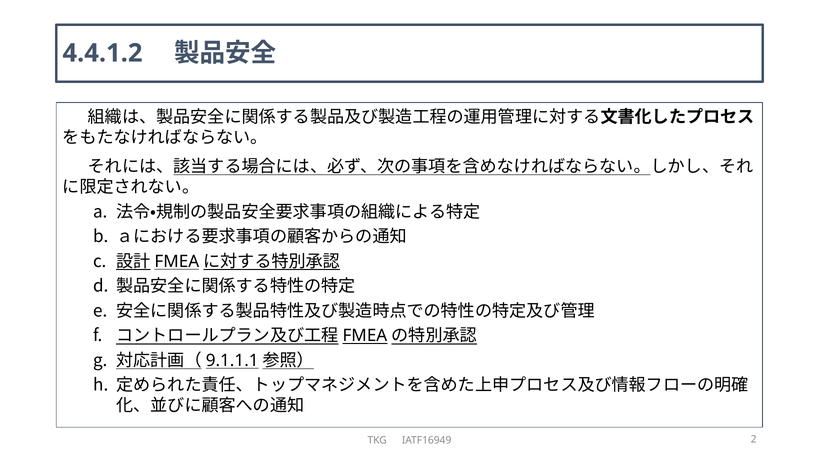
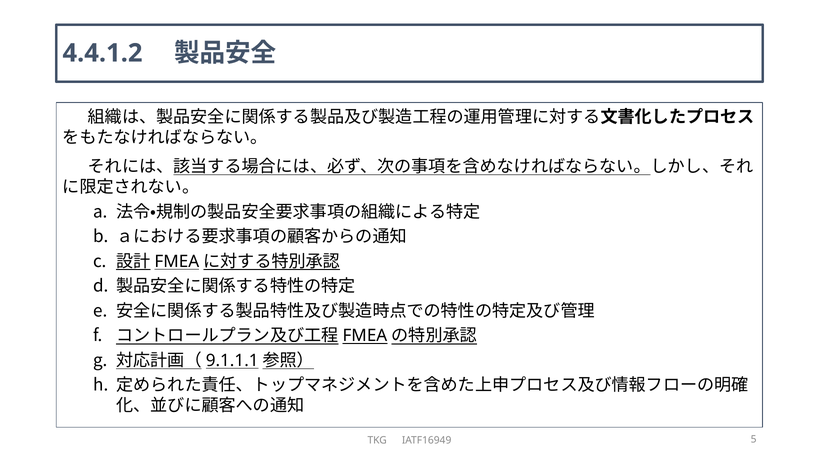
2: 2 -> 5 (754, 439)
